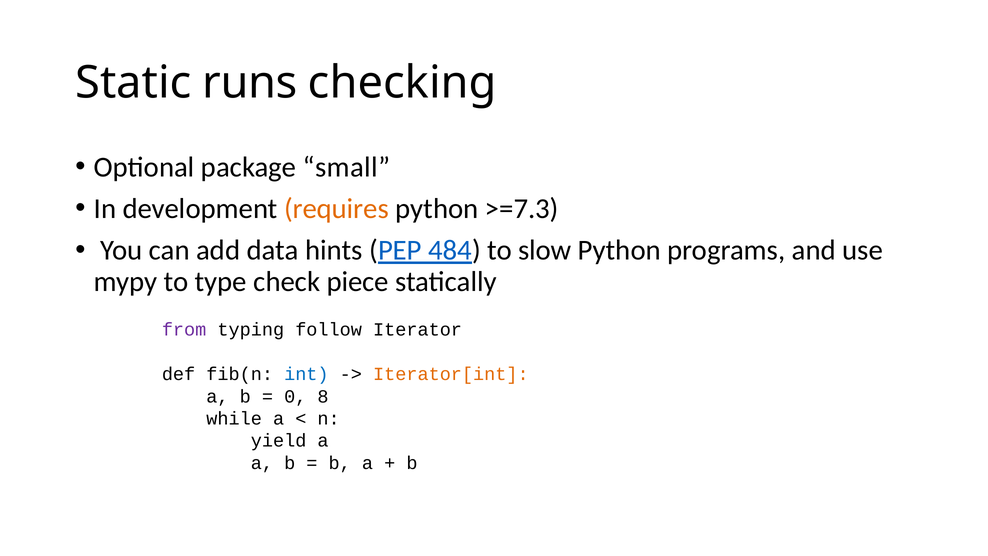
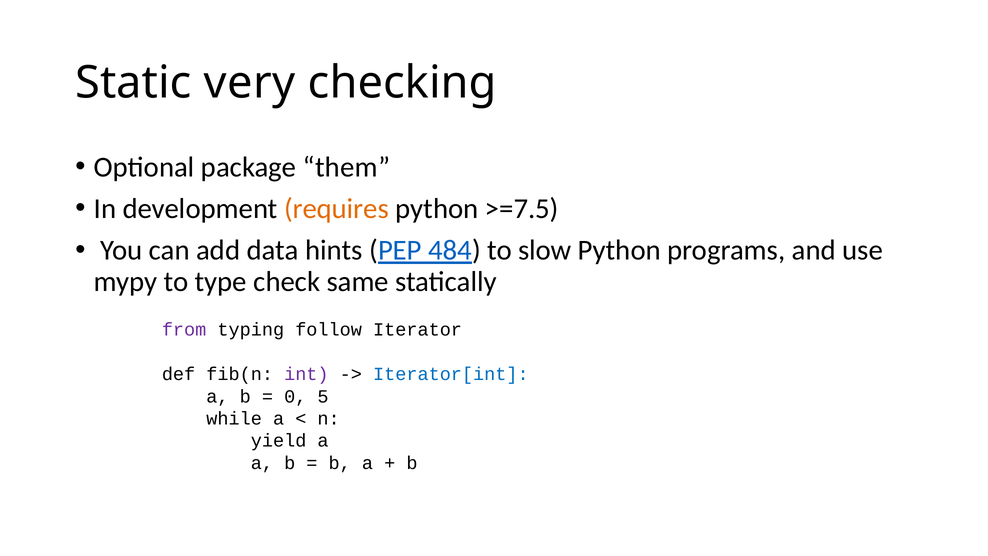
runs: runs -> very (250, 83)
small: small -> them (347, 167)
>=7.3: >=7.3 -> >=7.5 (522, 208)
piece: piece -> same (358, 282)
int colour: blue -> purple (306, 374)
Iterator[int colour: orange -> blue (451, 374)
8: 8 -> 5 (323, 396)
